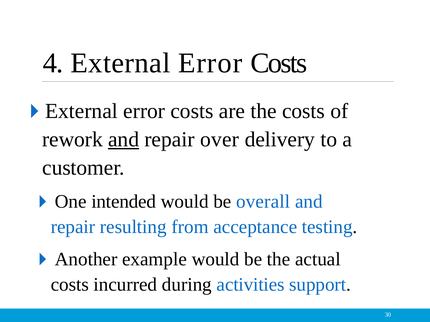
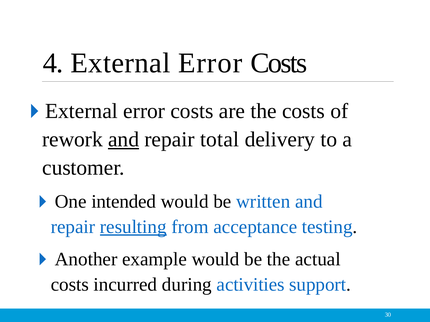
over: over -> total (220, 140)
overall: overall -> written (263, 202)
resulting underline: none -> present (133, 227)
